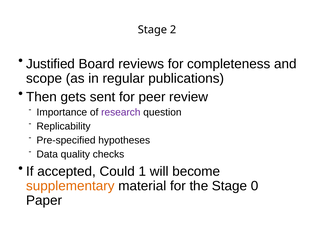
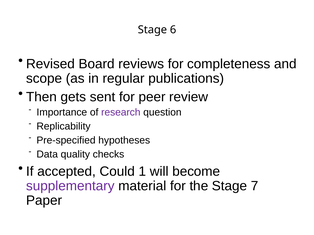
2: 2 -> 6 (173, 30)
Justified: Justified -> Revised (50, 64)
supplementary colour: orange -> purple (70, 186)
0: 0 -> 7 (255, 186)
